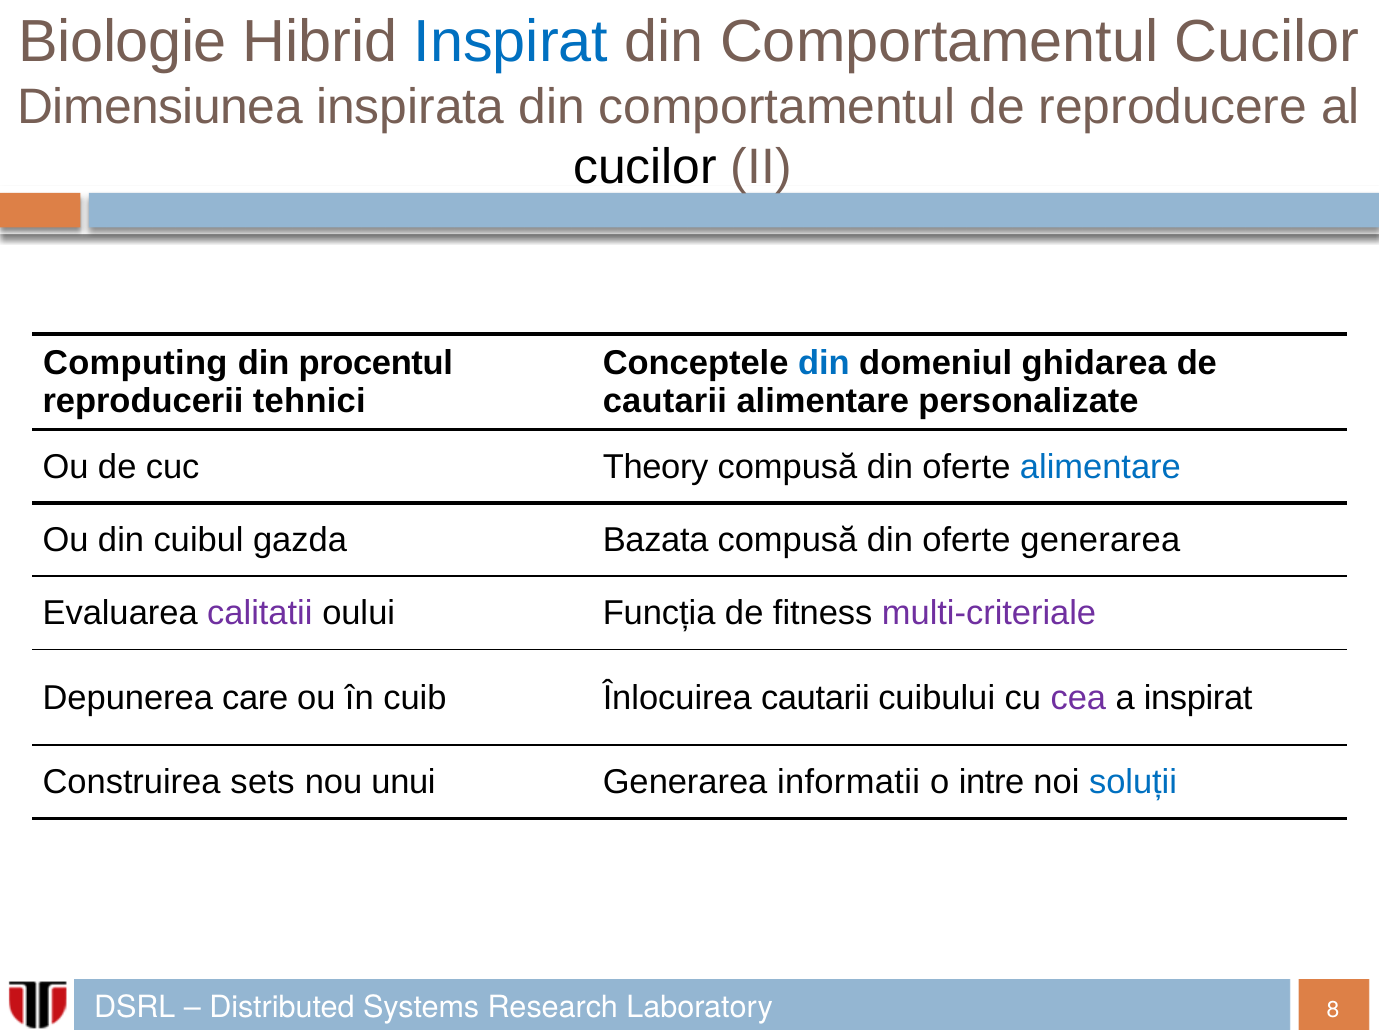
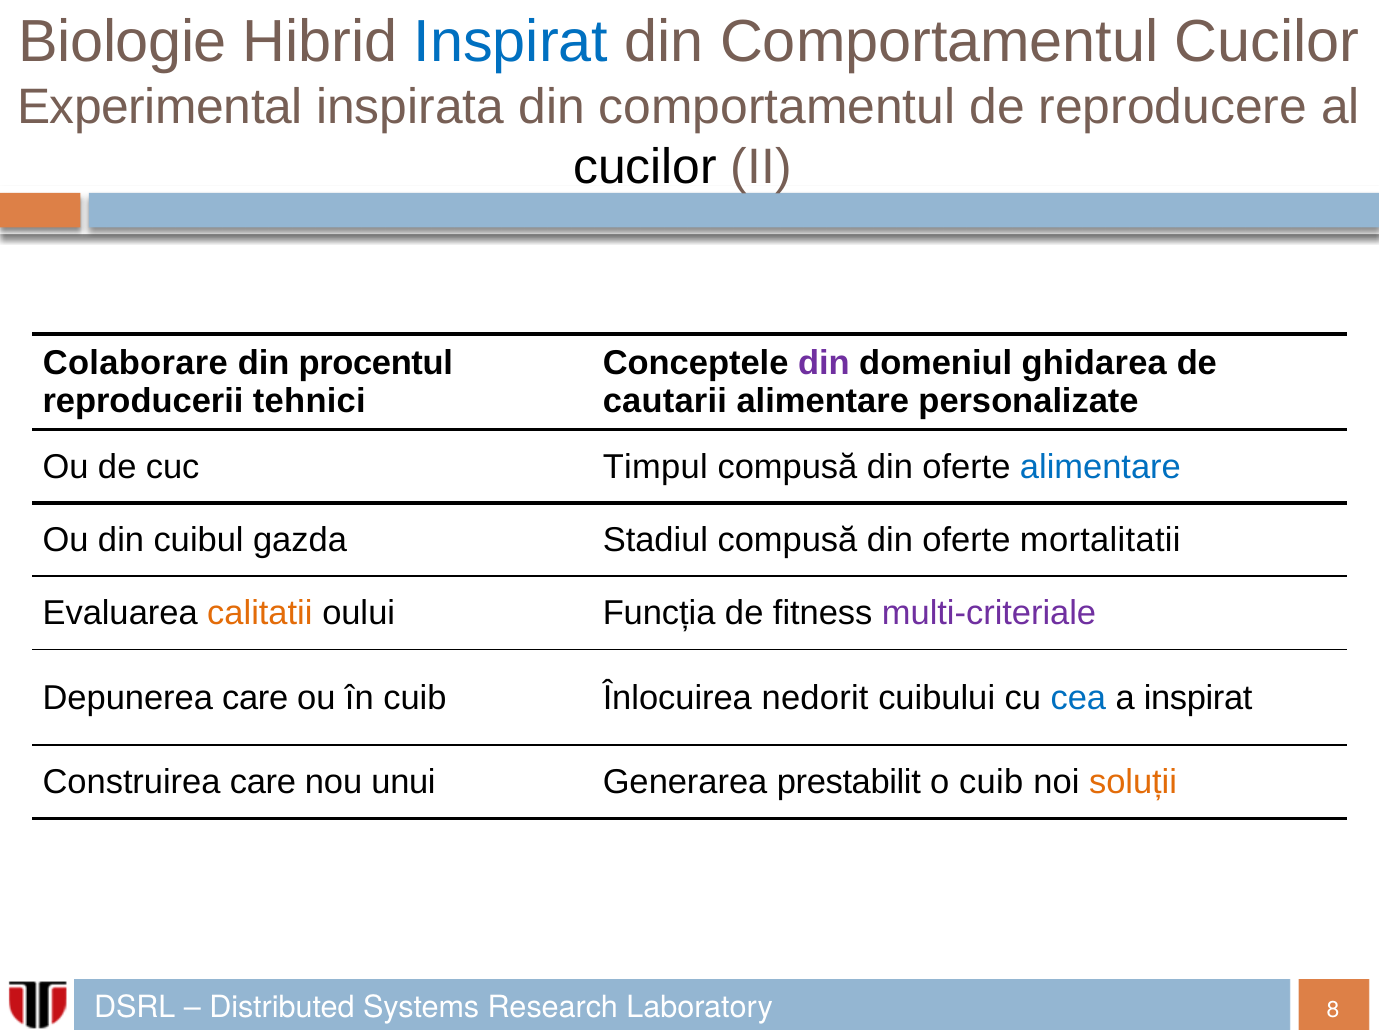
Dimensiunea: Dimensiunea -> Experimental (160, 107)
Computing: Computing -> Colaborare (135, 363)
din colour: blue -> purple (824, 363)
Theory: Theory -> Timpul (655, 467)
Bazata: Bazata -> Stadiul (655, 540)
oferte generarea: generarea -> mortalitatii (1100, 540)
calitatii colour: purple -> orange (260, 614)
Înlocuirea cautarii: cautarii -> nedorit (815, 698)
cea colour: purple -> blue (1078, 698)
Construirea sets: sets -> care (263, 783)
informatii: informatii -> prestabilit (849, 783)
o intre: intre -> cuib (991, 783)
soluții colour: blue -> orange (1133, 783)
